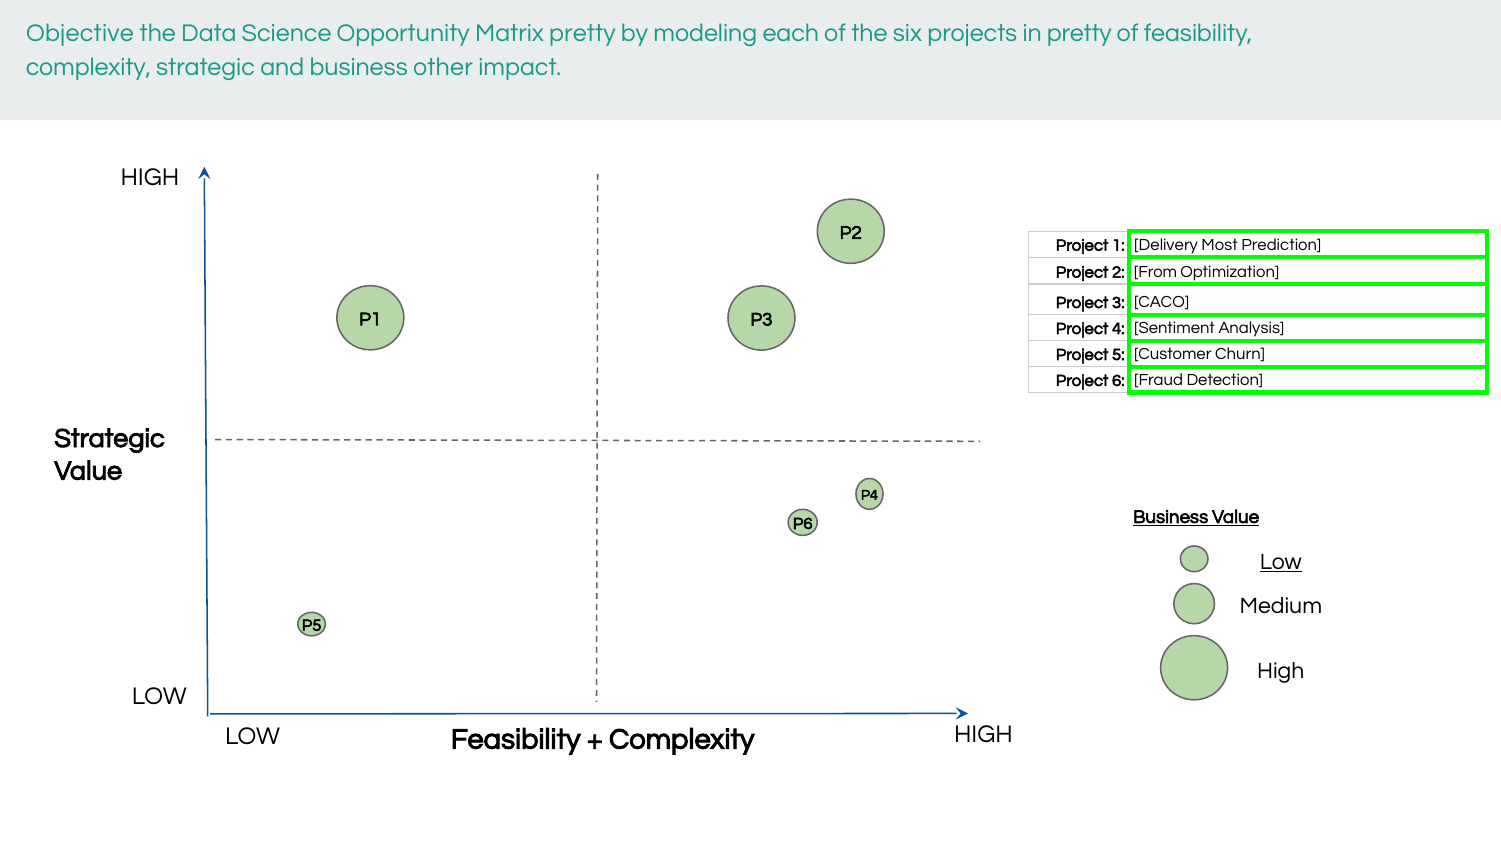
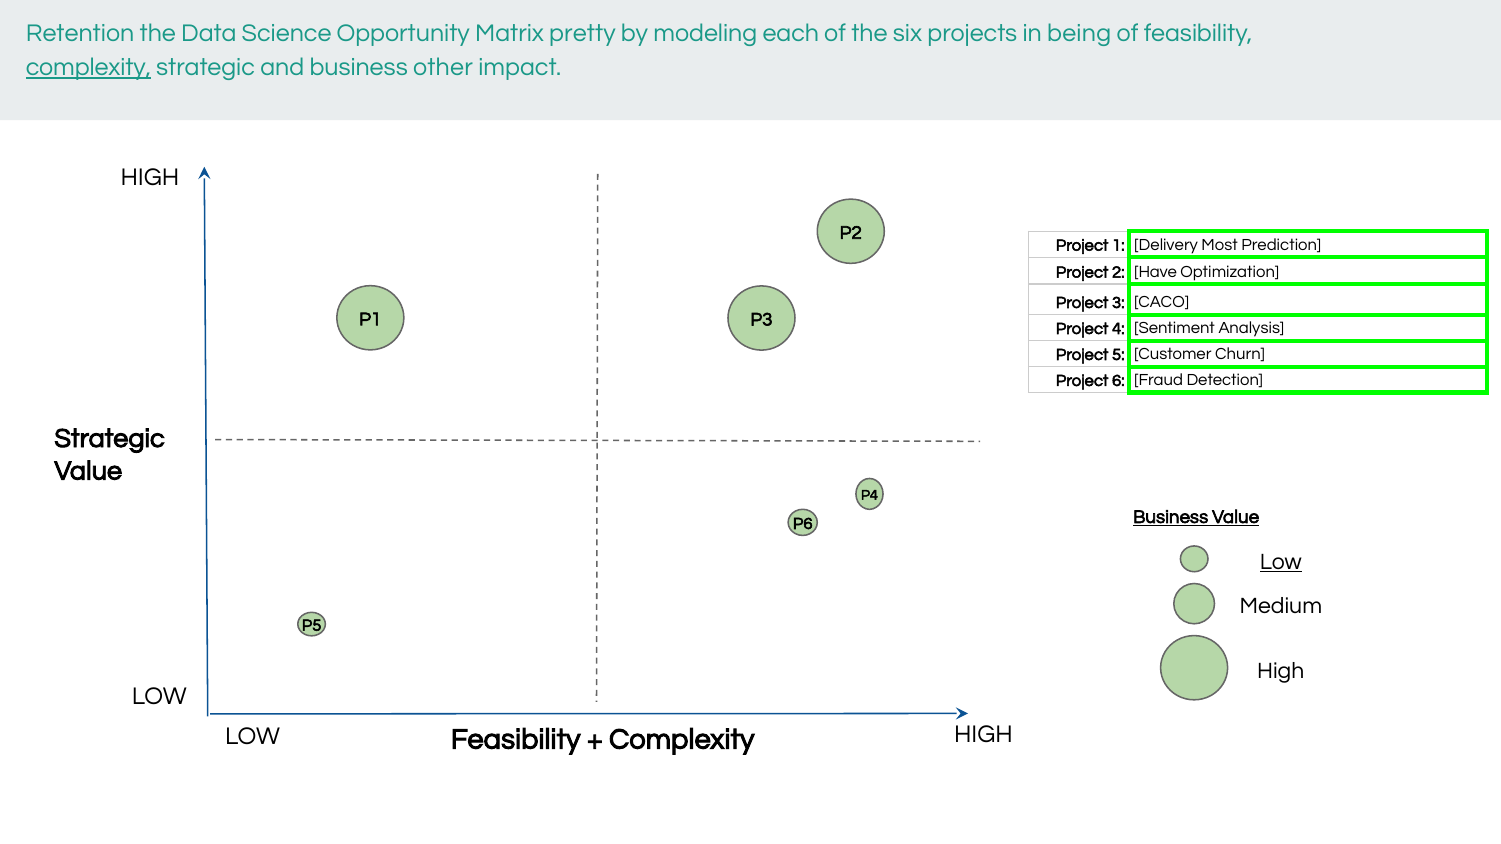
Objective: Objective -> Retention (80, 33)
in pretty: pretty -> being (1079, 33)
complexity underline: none -> present (88, 68)
From: From -> Have (1156, 272)
